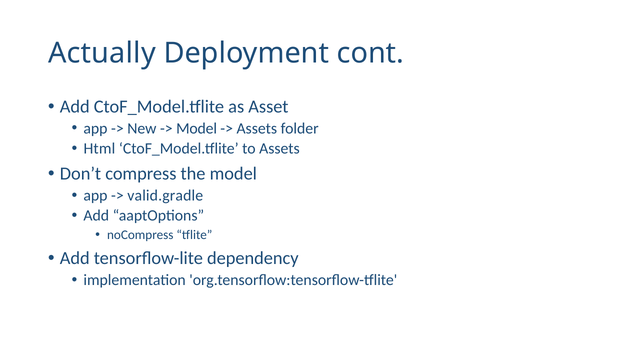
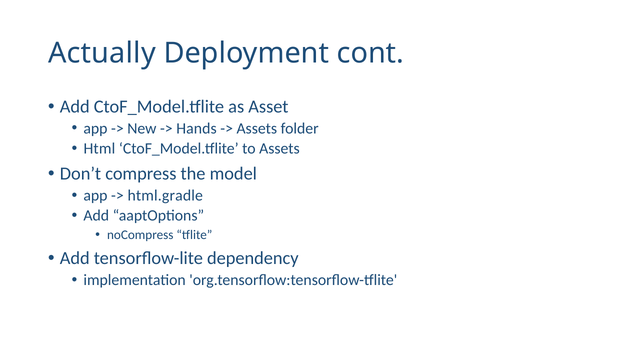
Model: Model -> Hands (196, 128)
valid.gradle: valid.gradle -> html.gradle (165, 195)
